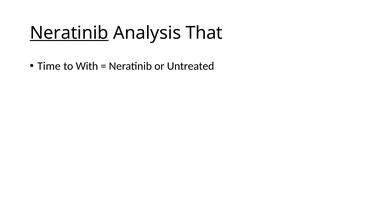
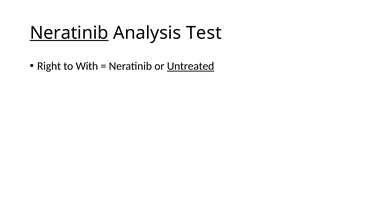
That: That -> Test (204, 33)
Time: Time -> Right (49, 66)
Untreated underline: none -> present (191, 66)
